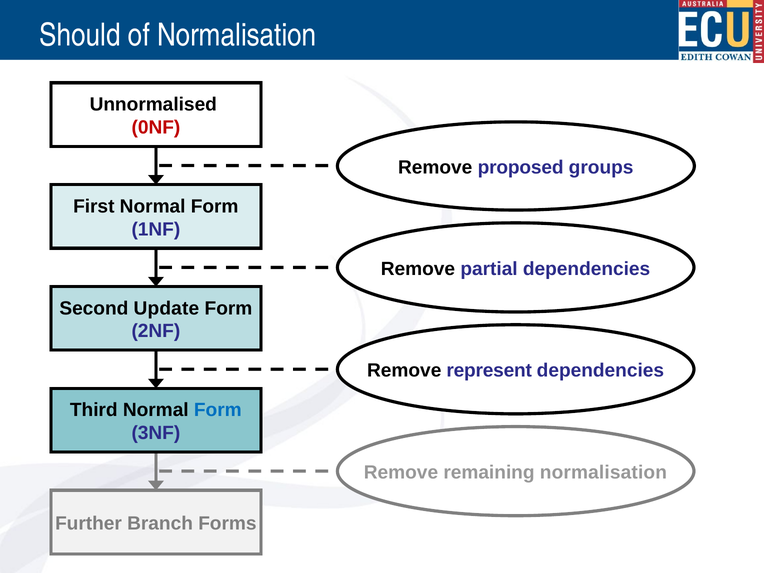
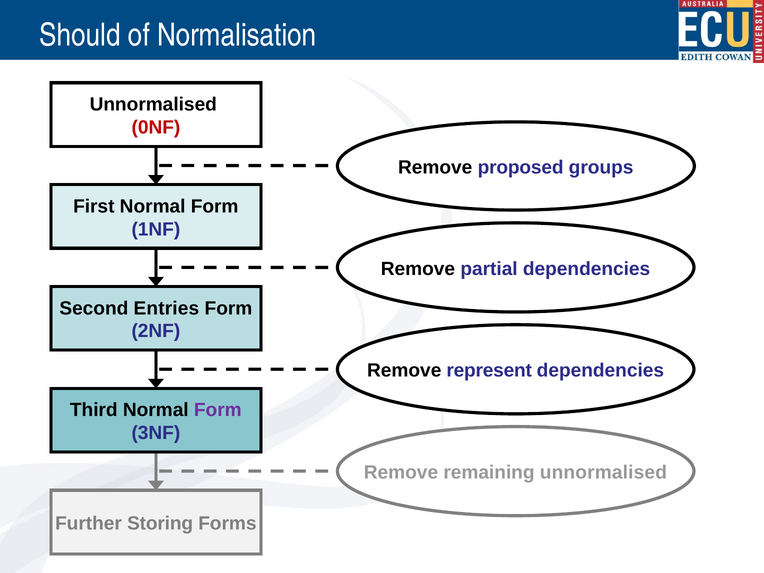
Update: Update -> Entries (166, 308)
Form colour: blue -> purple (218, 410)
remaining normalisation: normalisation -> unnormalised (603, 472)
Branch: Branch -> Storing (160, 523)
